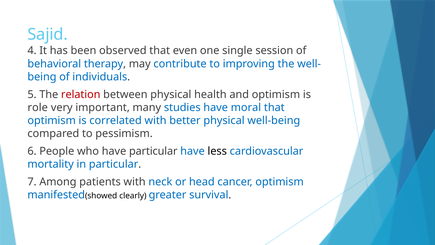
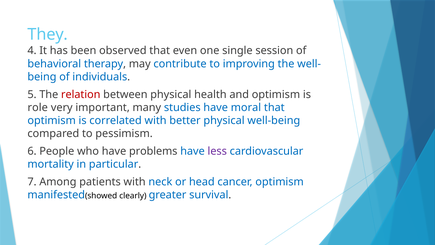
Sajid: Sajid -> They (48, 34)
have particular: particular -> problems (153, 151)
less colour: black -> purple (217, 151)
